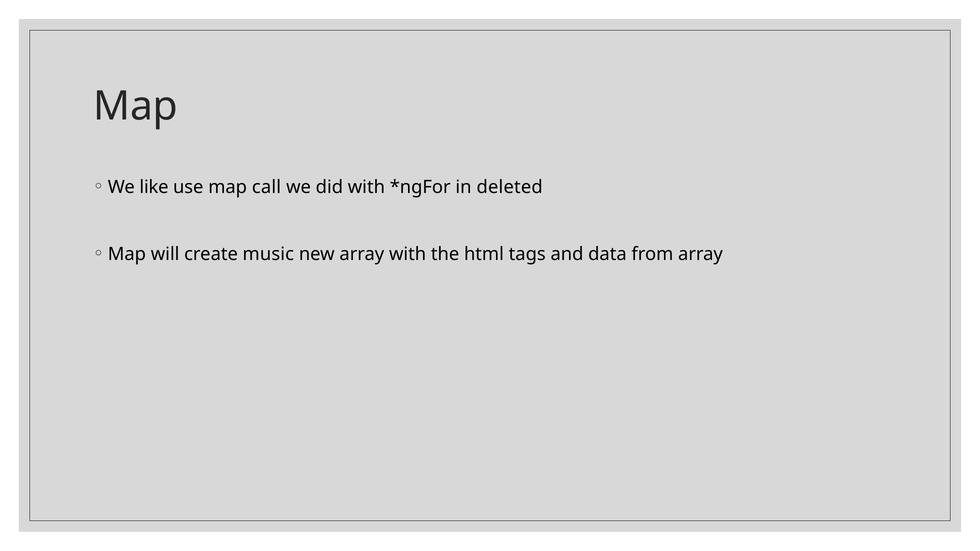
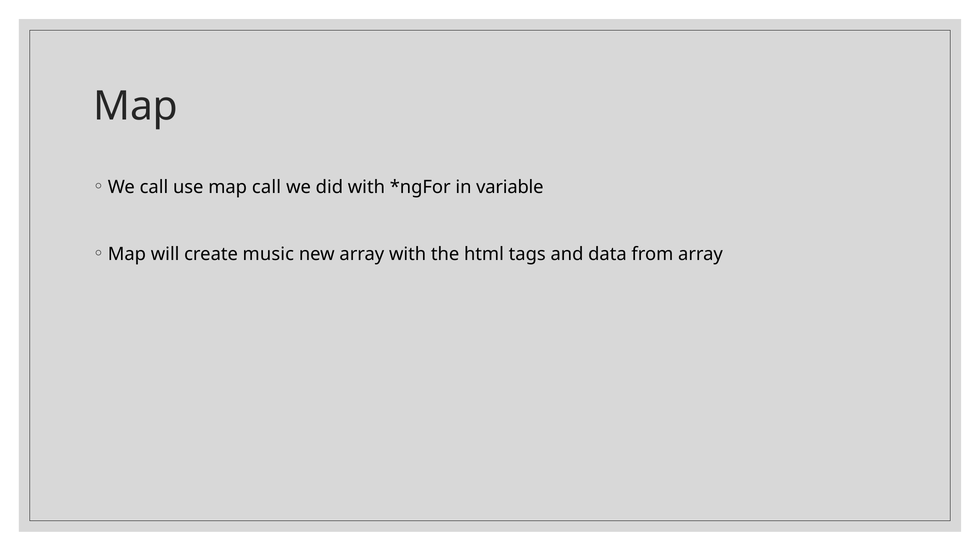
We like: like -> call (154, 187)
deleted: deleted -> variable (510, 187)
